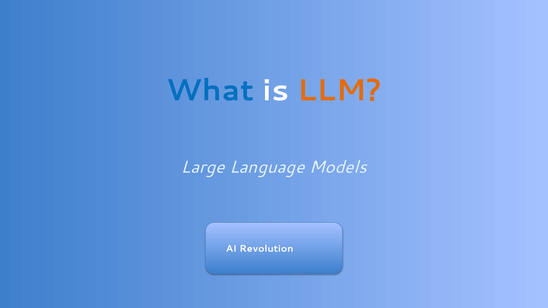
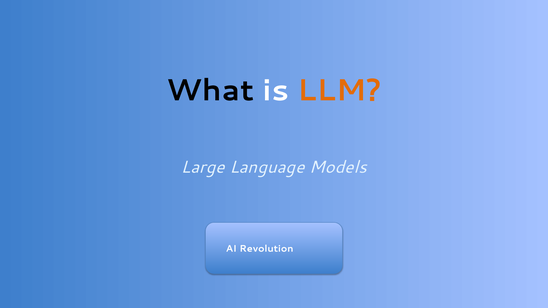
What colour: blue -> black (210, 91)
